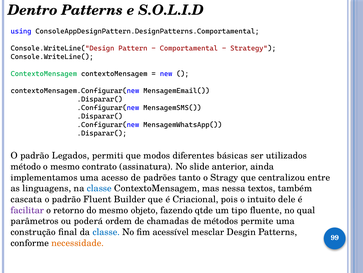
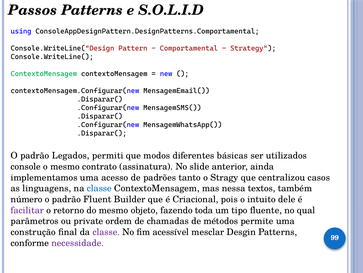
Dentro: Dentro -> Passos (33, 10)
método: método -> console (26, 166)
entre: entre -> casos (319, 177)
cascata: cascata -> número (27, 199)
qtde: qtde -> toda (204, 210)
poderá: poderá -> private (88, 221)
classe colour: blue -> purple (106, 231)
necessidade colour: orange -> purple (78, 242)
